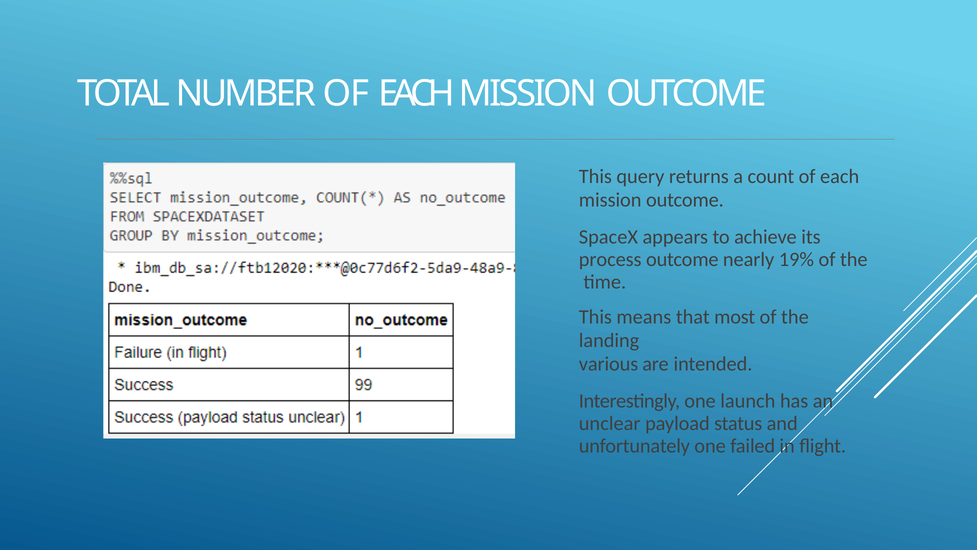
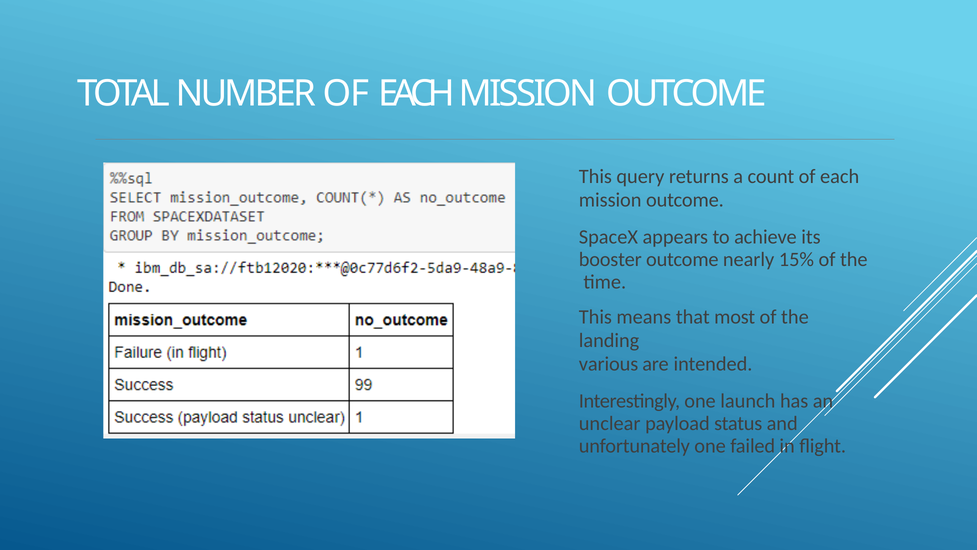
process: process -> booster (610, 259)
19%: 19% -> 15% (796, 259)
